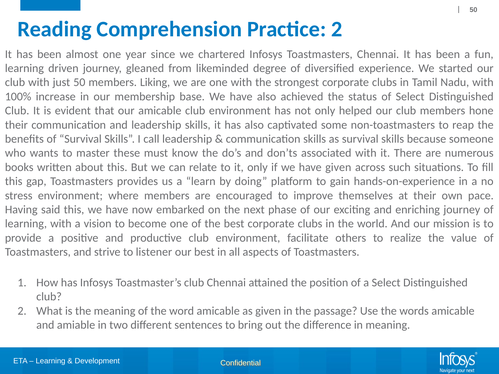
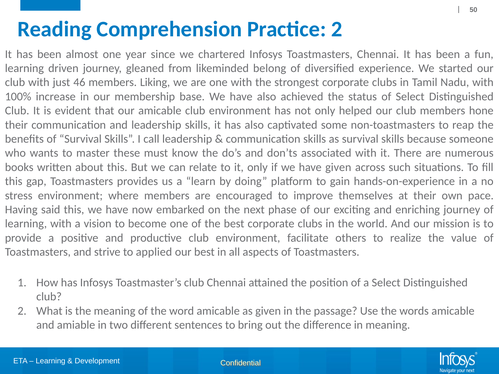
degree: degree -> belong (270, 68)
just 50: 50 -> 46 (79, 82)
listener: listener -> applied (154, 252)
